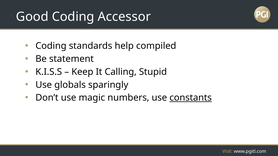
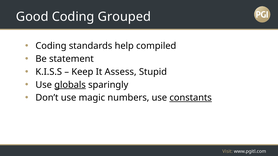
Accessor: Accessor -> Grouped (124, 17)
Calling: Calling -> Assess (121, 72)
globals underline: none -> present (70, 85)
